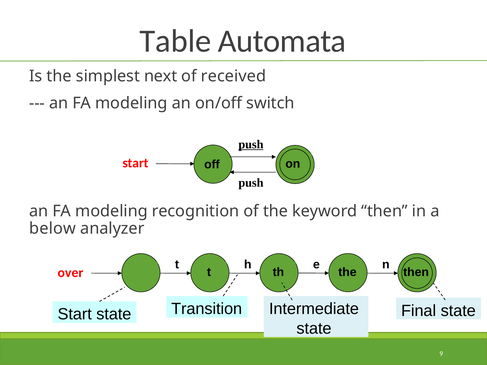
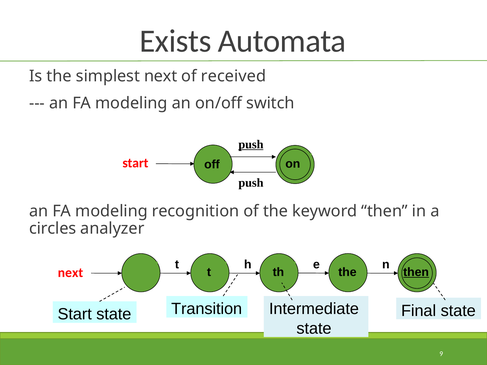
Table: Table -> Exists (175, 41)
below: below -> circles (53, 229)
then underline: none -> present (416, 272)
over: over -> next (70, 273)
